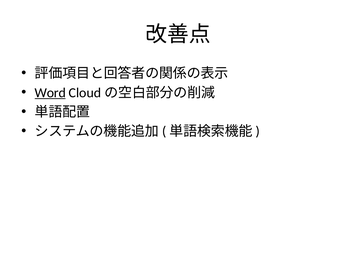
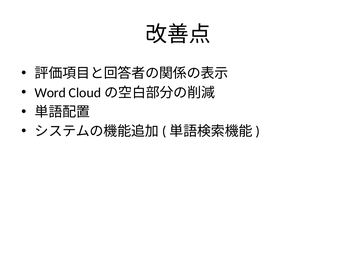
Word underline: present -> none (50, 93)
